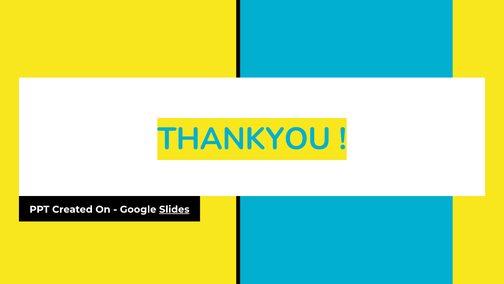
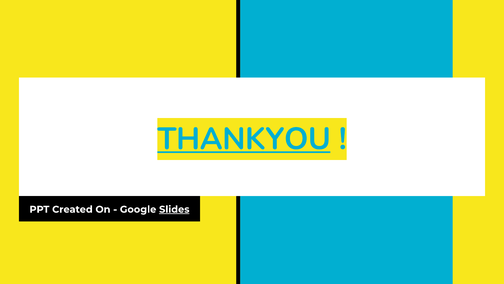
THANKYOU underline: none -> present (244, 139)
